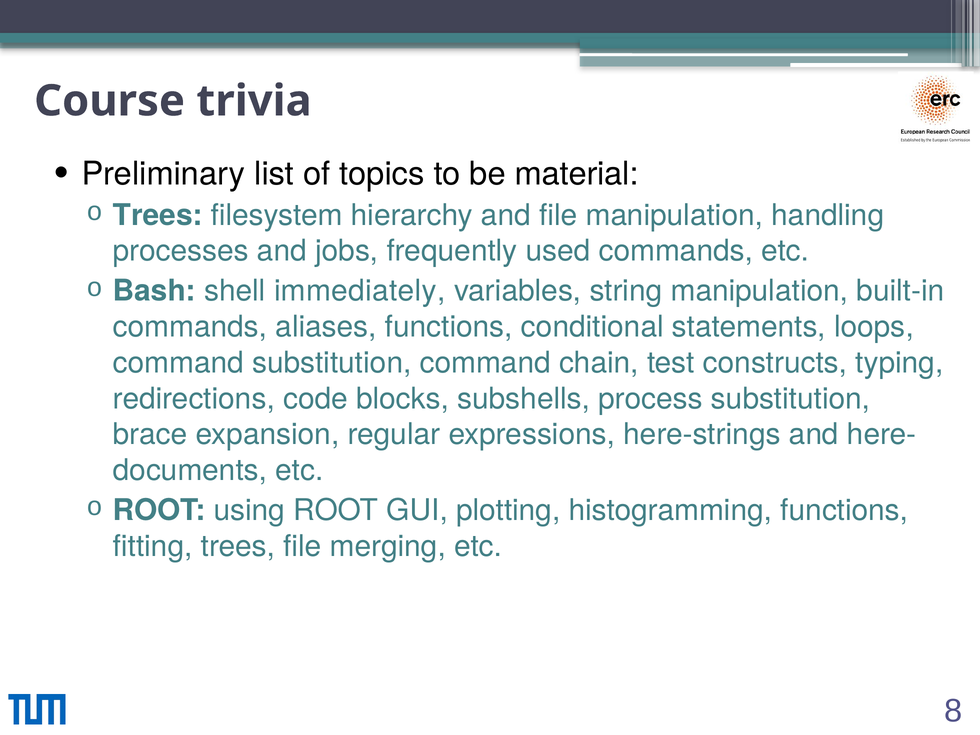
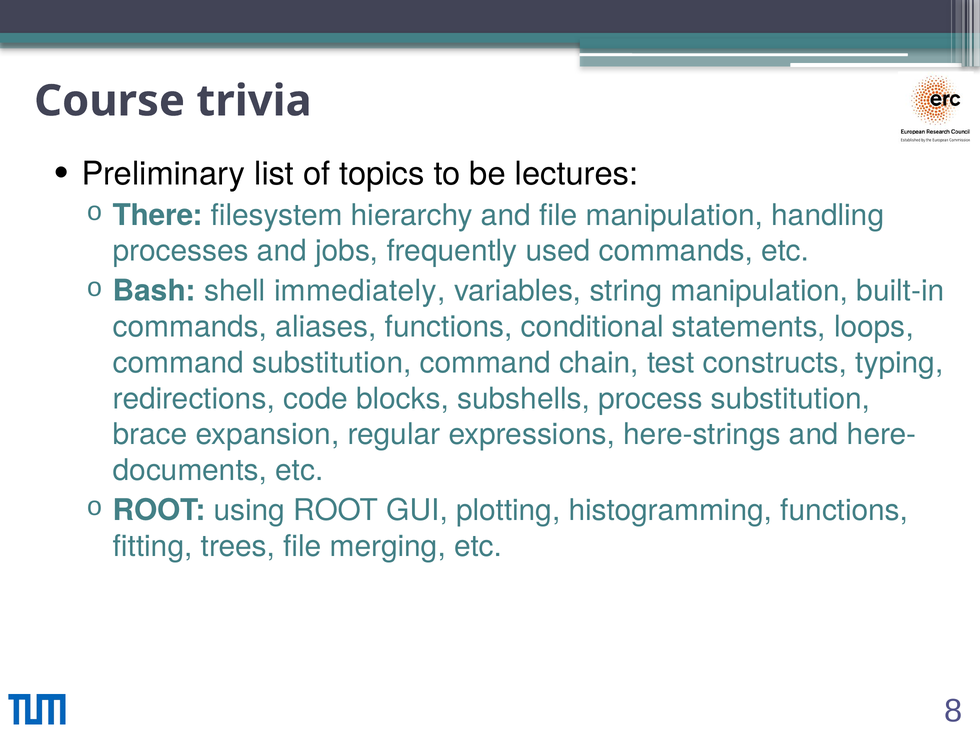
material: material -> lectures (577, 174)
Trees: Trees -> There (158, 215)
